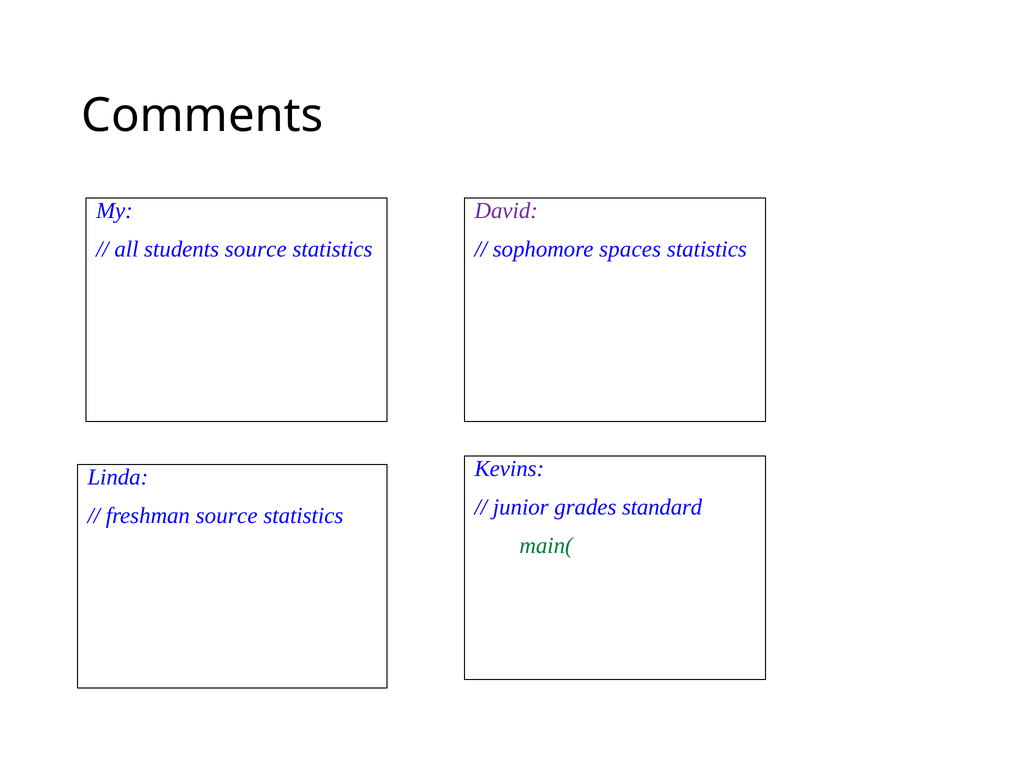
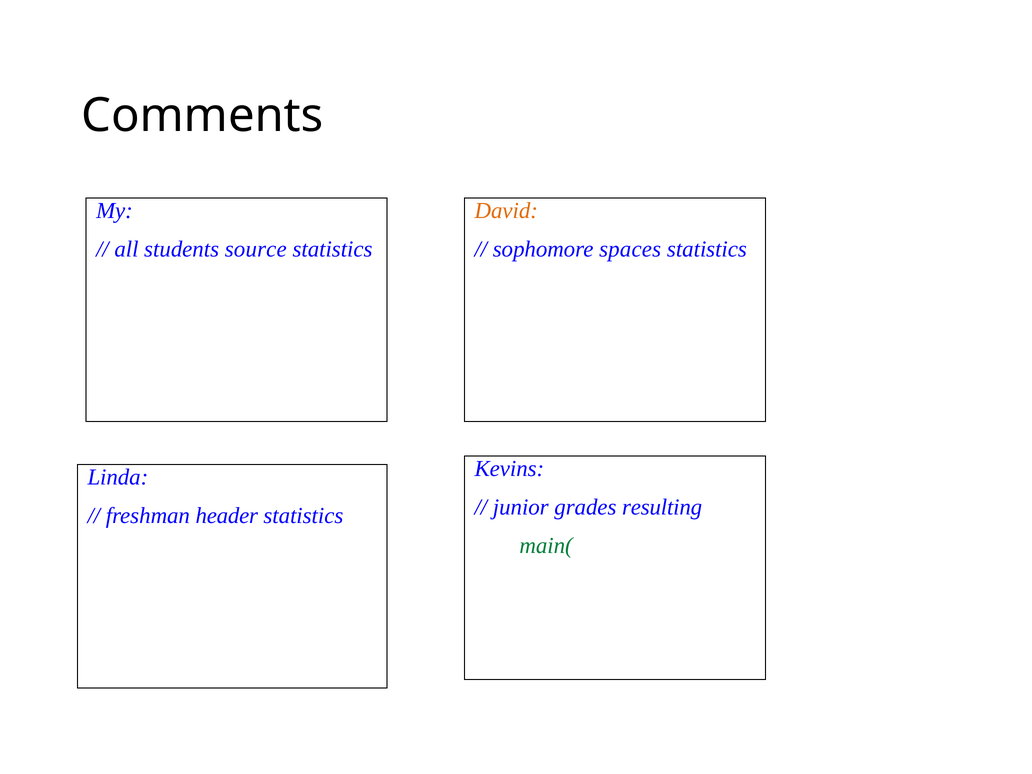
David colour: purple -> orange (506, 211)
standard: standard -> resulting (662, 507)
freshman source: source -> header (227, 516)
